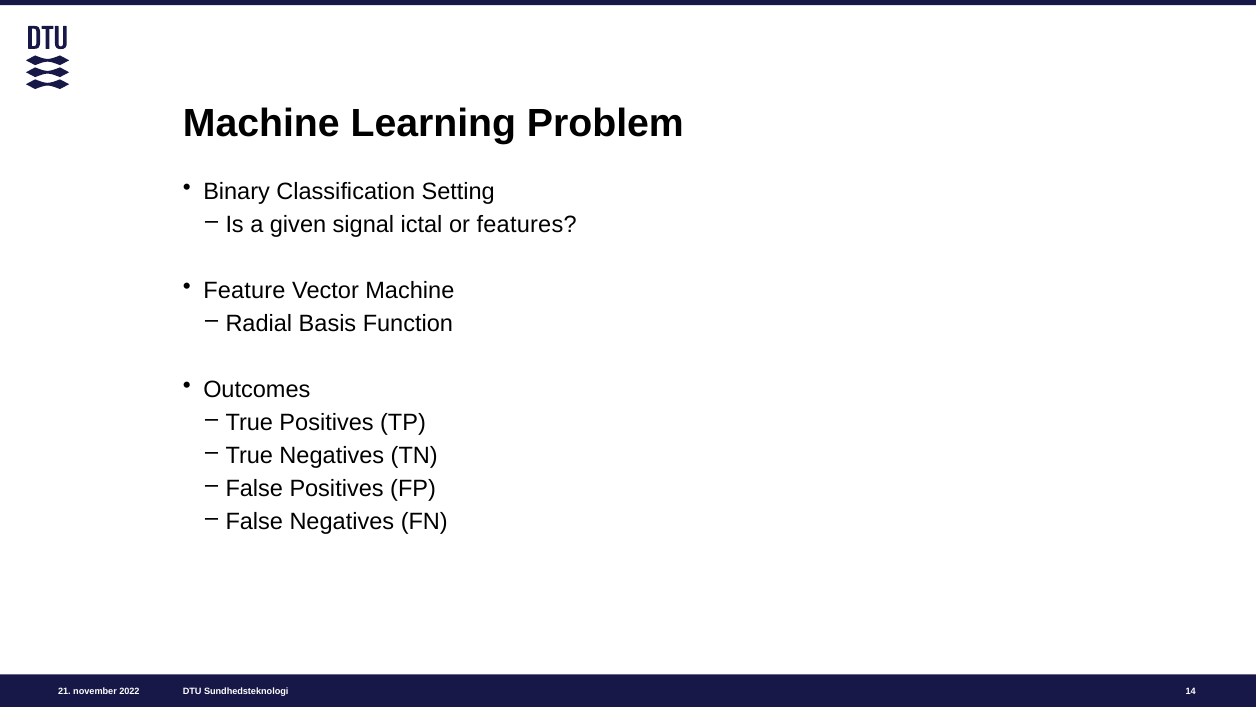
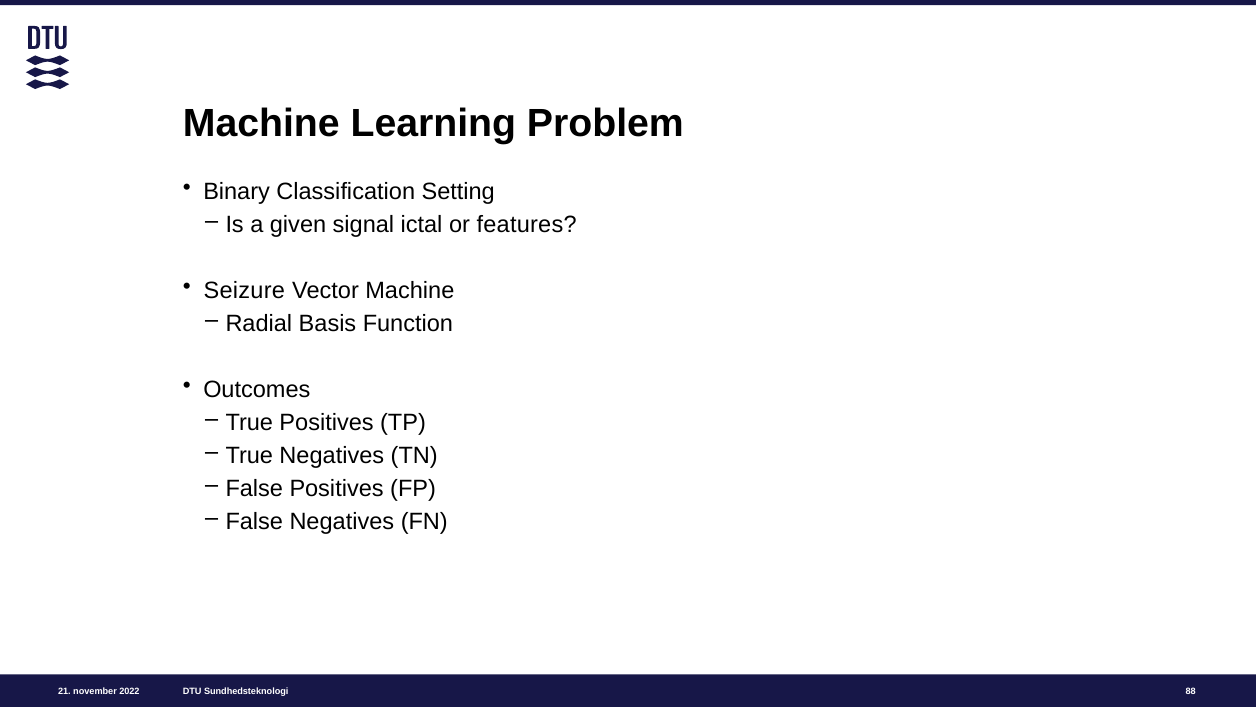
Feature: Feature -> Seizure (244, 291)
14: 14 -> 88 (1191, 691)
